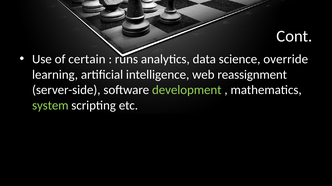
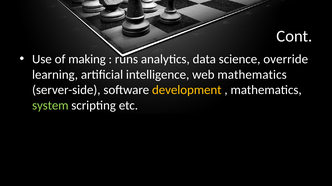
certain: certain -> making (87, 59)
web reassignment: reassignment -> mathematics (252, 75)
development colour: light green -> yellow (187, 90)
